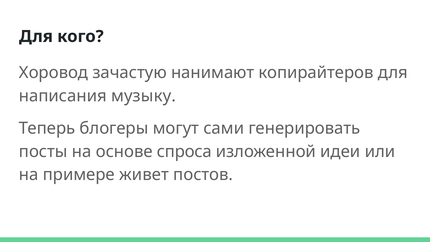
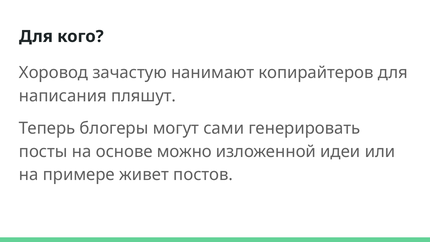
музыку: музыку -> пляшут (144, 96)
спроса: спроса -> можно (184, 151)
